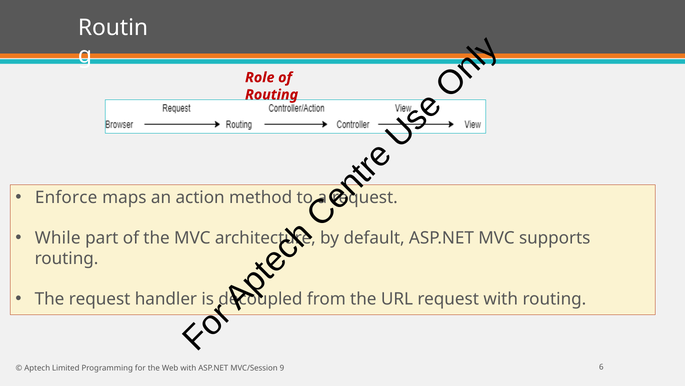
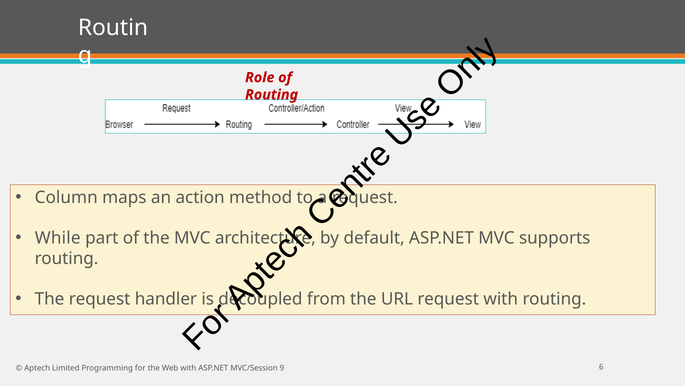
Enforce: Enforce -> Column (66, 197)
